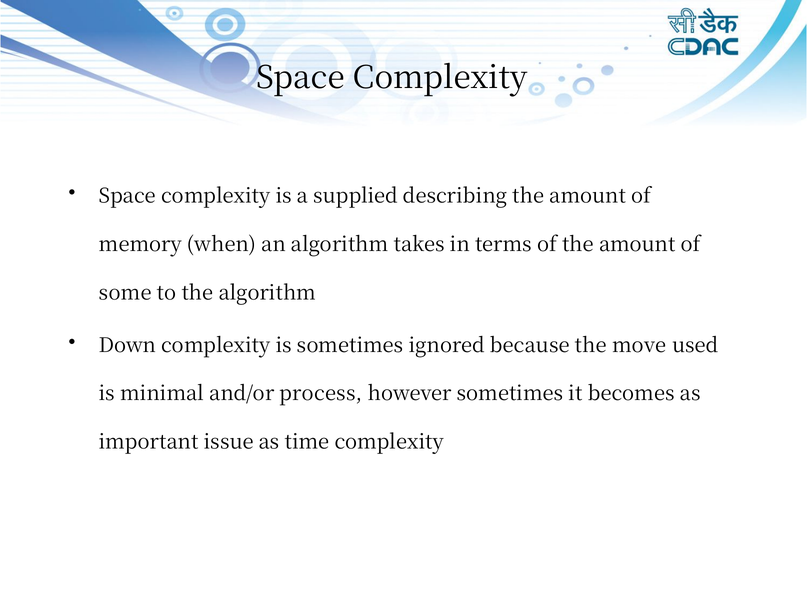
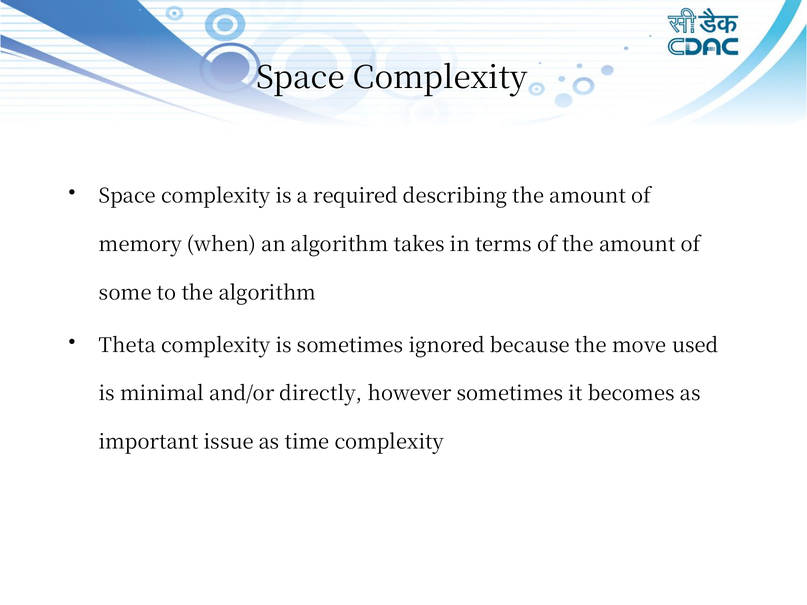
supplied: supplied -> required (356, 196)
Down: Down -> Theta (127, 345)
process: process -> directly (321, 394)
